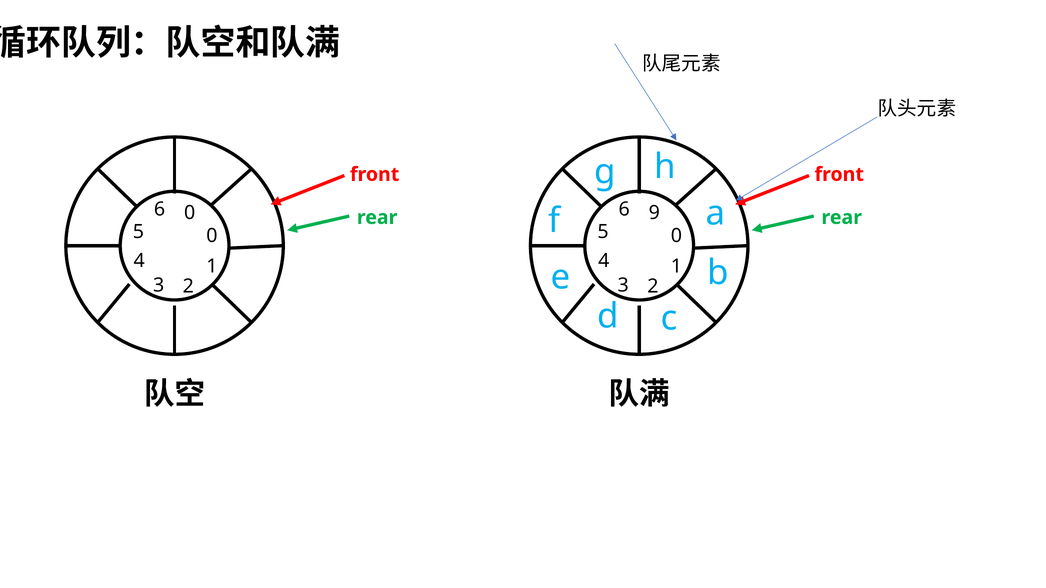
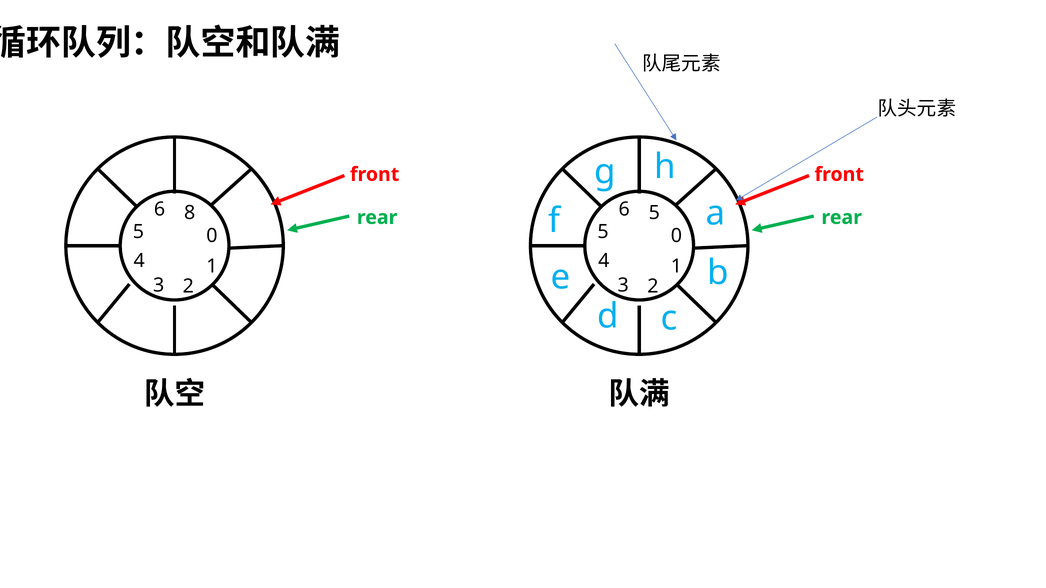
6 0: 0 -> 8 (190, 213)
6 9: 9 -> 5 (654, 213)
